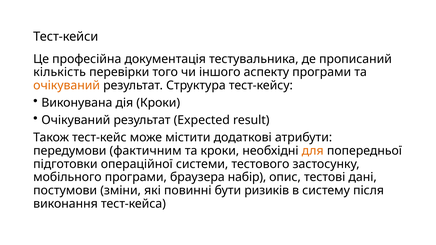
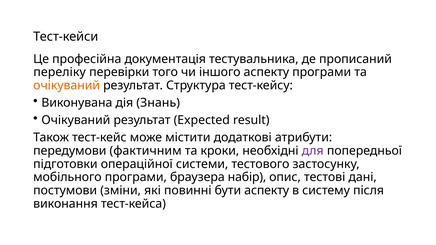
кількість: кількість -> переліку (60, 72)
дія Кроки: Кроки -> Знань (158, 103)
для colour: orange -> purple (313, 151)
бути ризиків: ризиків -> аспекту (267, 191)
